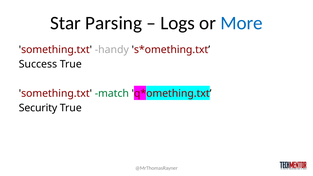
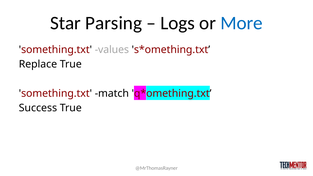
handy: handy -> values (112, 50)
Success: Success -> Replace (38, 64)
match colour: green -> black (112, 93)
Security: Security -> Success (38, 108)
